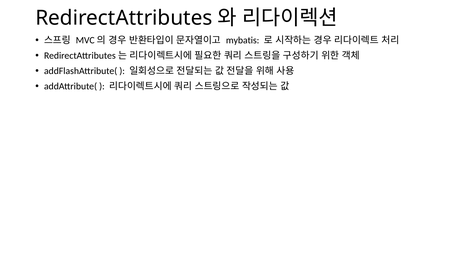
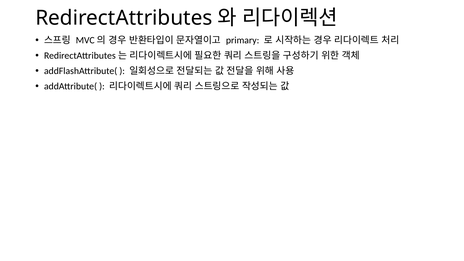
mybatis: mybatis -> primary (243, 40)
